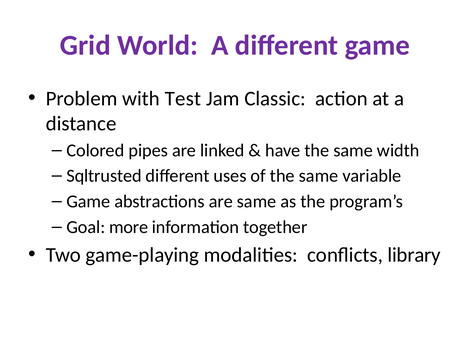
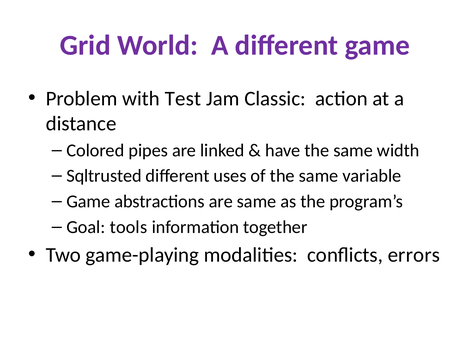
more: more -> tools (128, 227)
library: library -> errors (414, 255)
